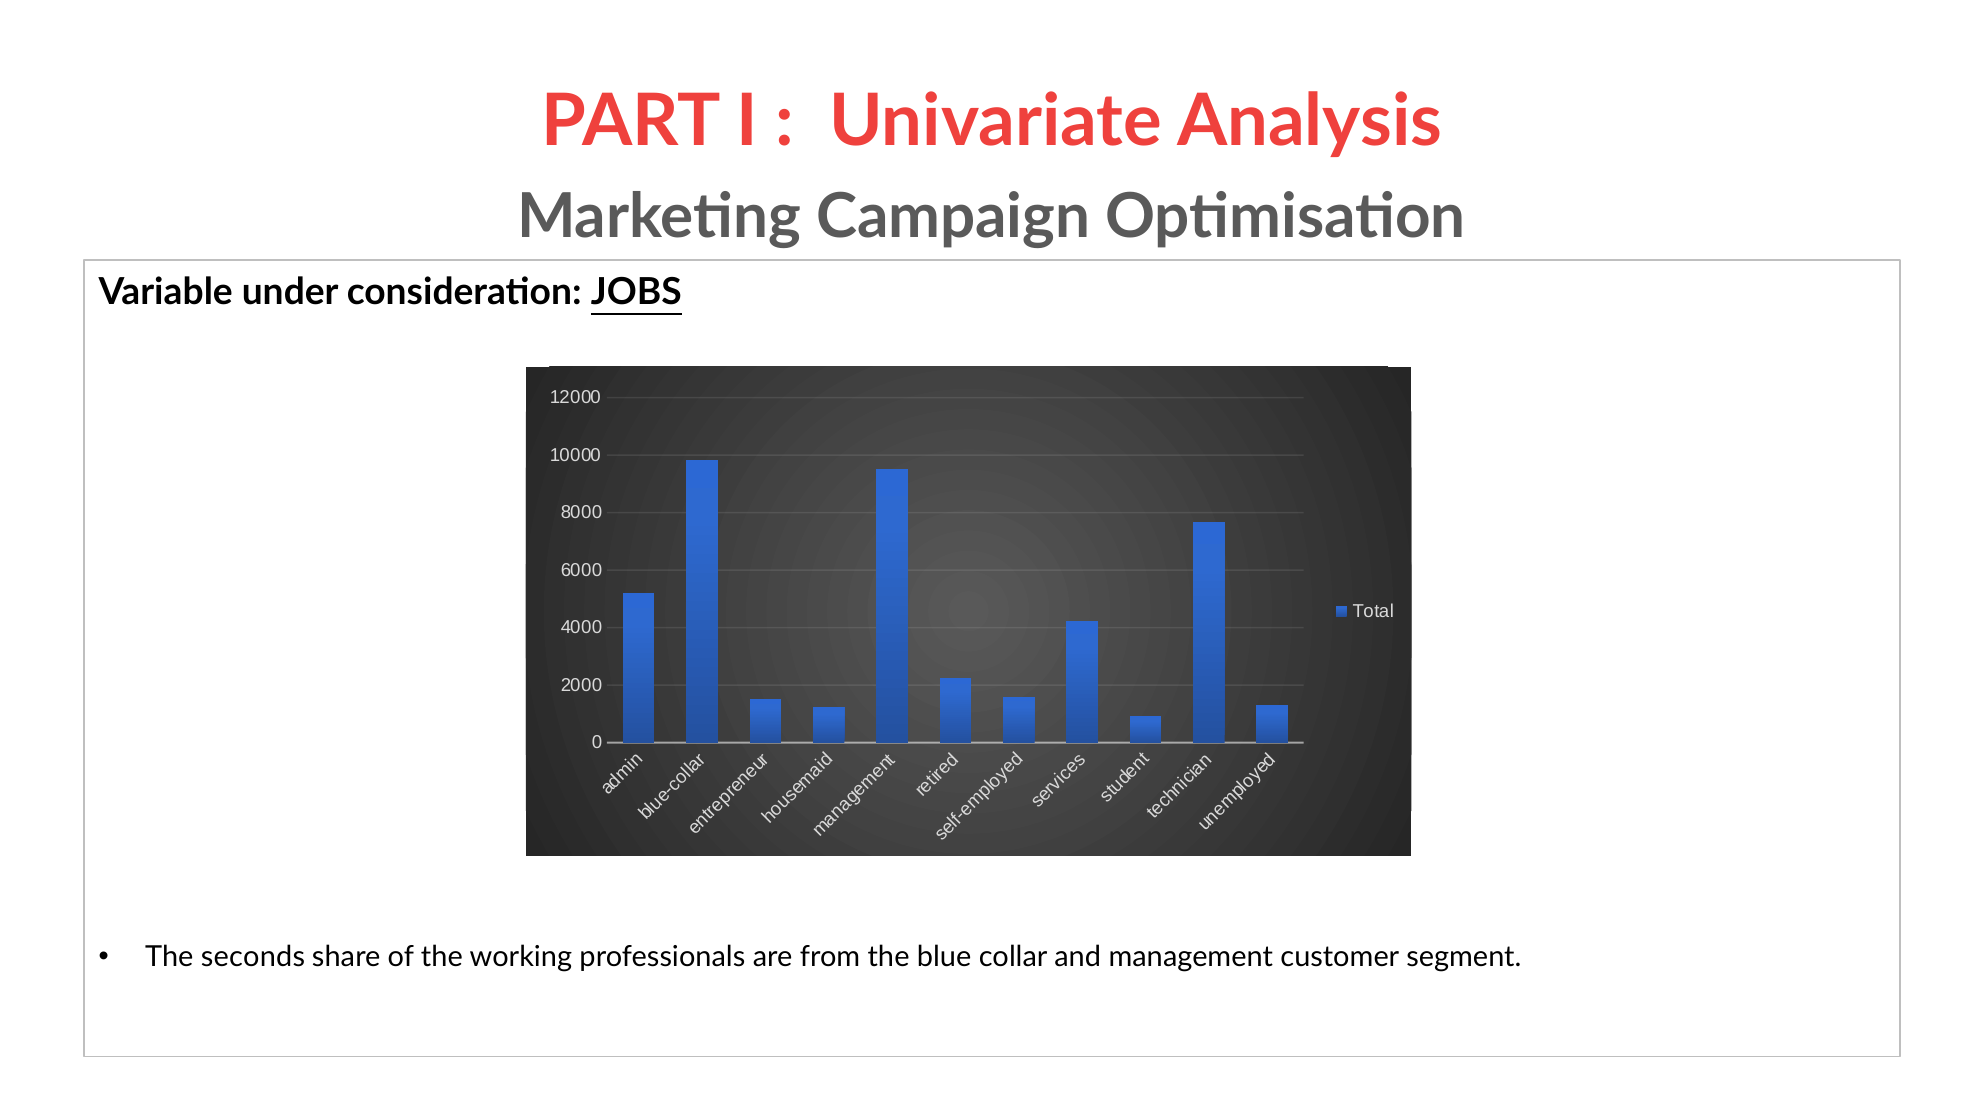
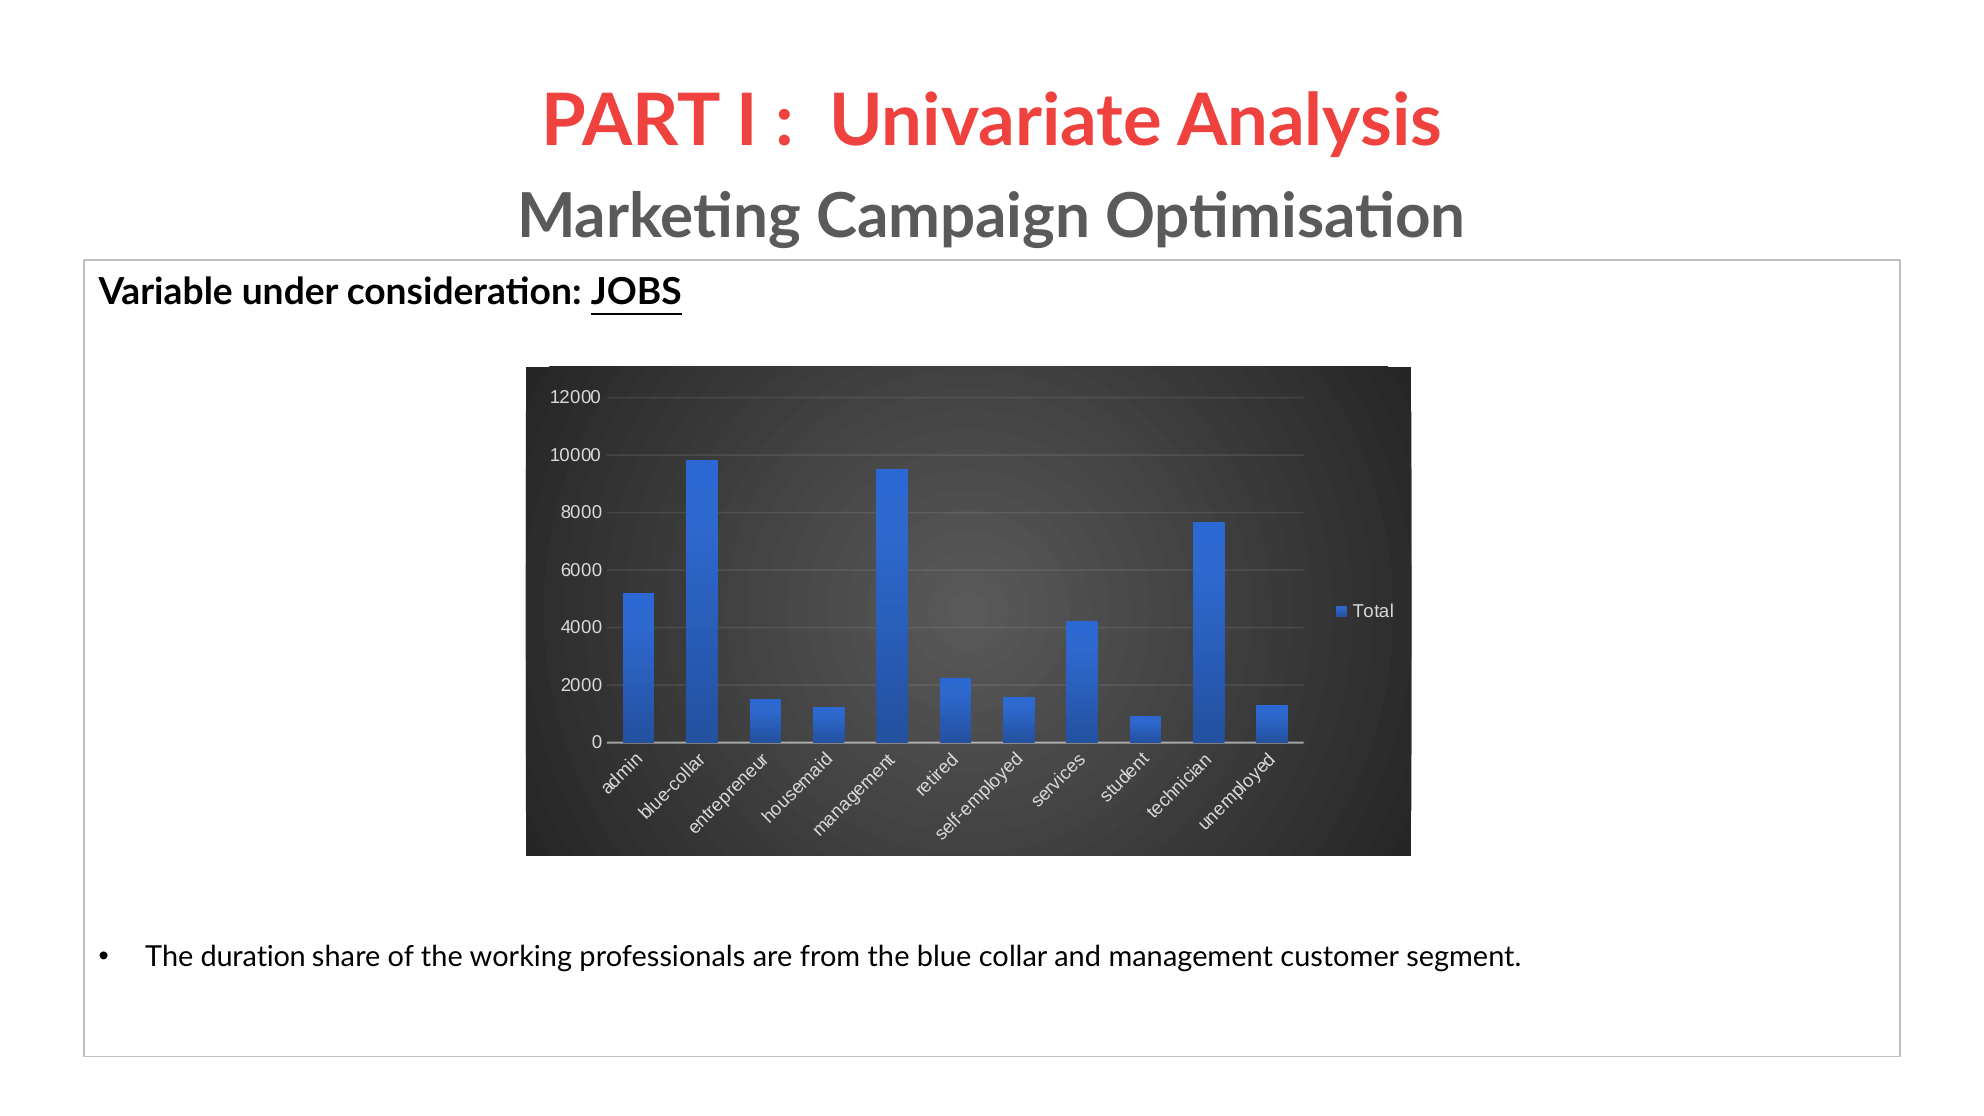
seconds: seconds -> duration (253, 957)
